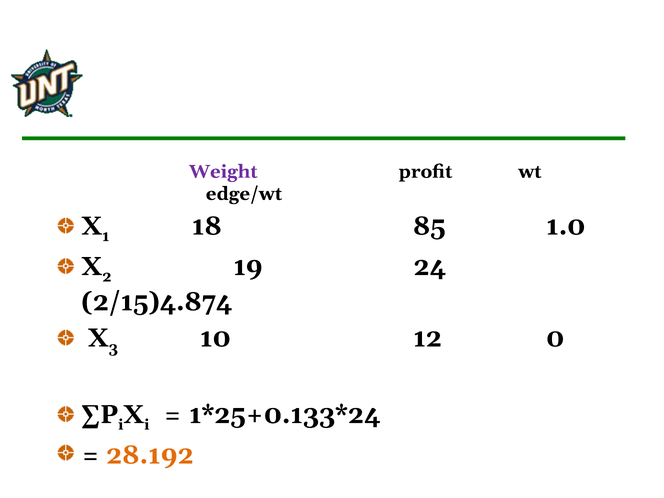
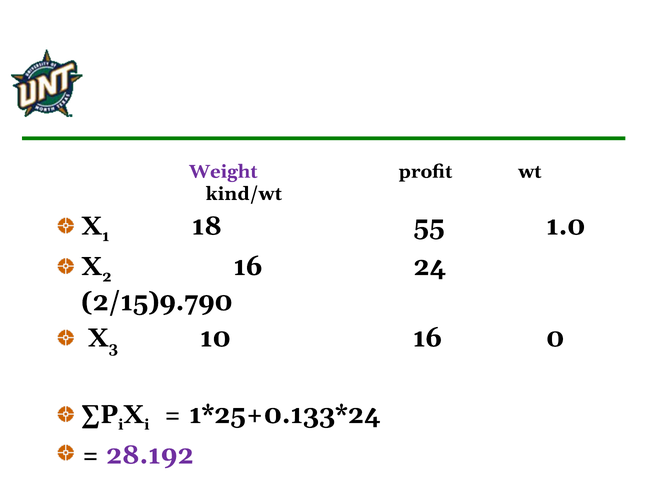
edge/wt: edge/wt -> kind/wt (244, 194)
85: 85 -> 55 (429, 226)
19: 19 -> 16 (248, 266)
2/15)4.874: 2/15)4.874 -> 2/15)9.790 (157, 302)
10 12: 12 -> 16 (428, 338)
28.192 colour: orange -> purple (150, 455)
